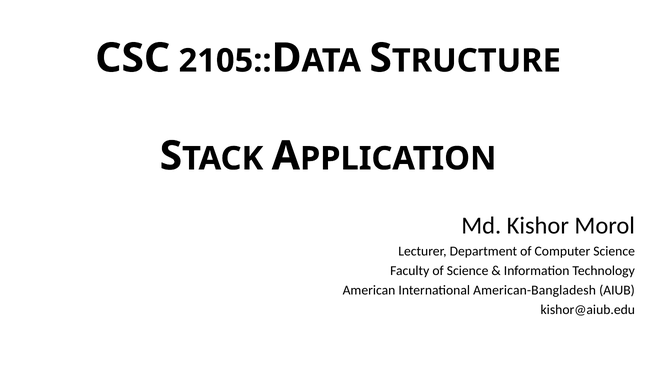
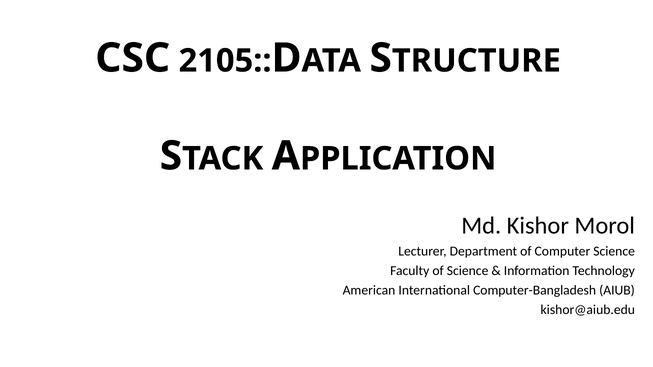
American-Bangladesh: American-Bangladesh -> Computer-Bangladesh (535, 290)
